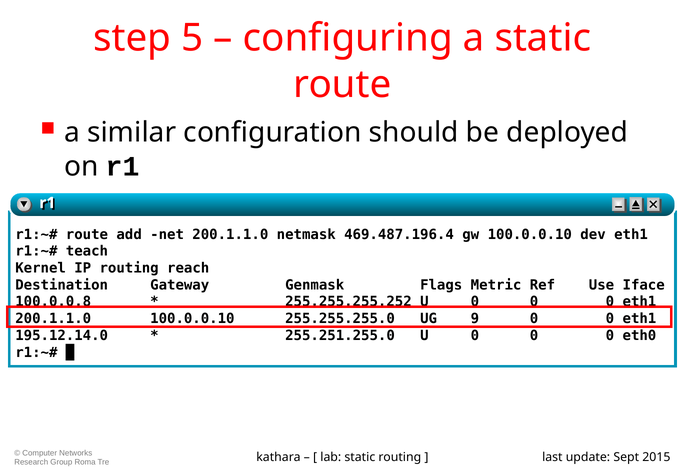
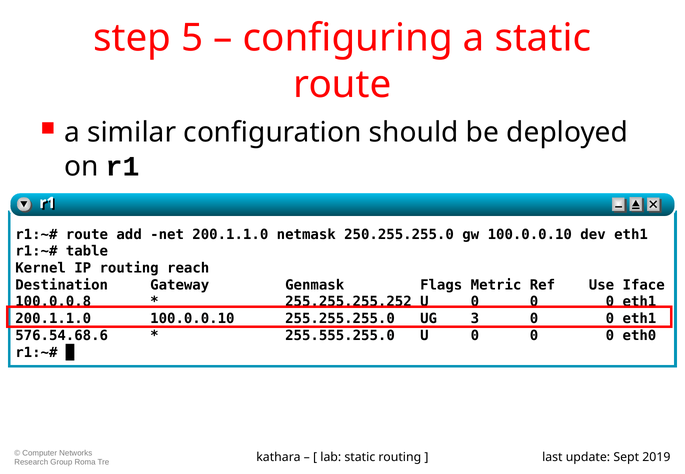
469.487.196.4: 469.487.196.4 -> 250.255.255.0 (399, 235)
teach: teach -> table (87, 251)
9: 9 -> 3 (475, 319)
195.12.14.0: 195.12.14.0 -> 576.54.68.6 (62, 336)
255.251.255.0: 255.251.255.0 -> 255.555.255.0 (340, 336)
2015: 2015 -> 2019 (656, 458)
